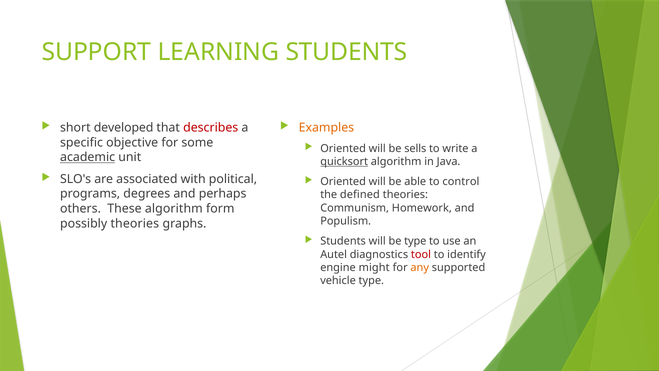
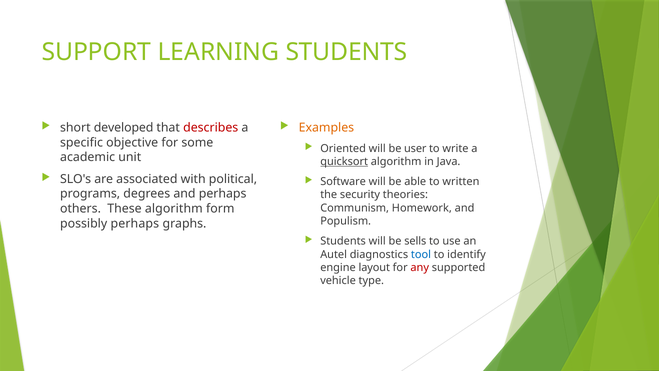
sells: sells -> user (415, 148)
academic underline: present -> none (88, 157)
Oriented: Oriented -> Software (343, 182)
control: control -> written (461, 182)
defined: defined -> security (360, 195)
possibly theories: theories -> perhaps (135, 223)
be type: type -> sells (415, 241)
tool colour: red -> blue (421, 254)
might: might -> layout (374, 267)
any colour: orange -> red (420, 267)
